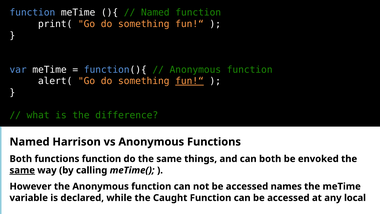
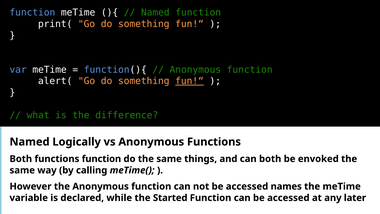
Harrison: Harrison -> Logically (77, 142)
same underline: present -> none (22, 170)
Caught: Caught -> Started (170, 198)
local: local -> later (355, 198)
